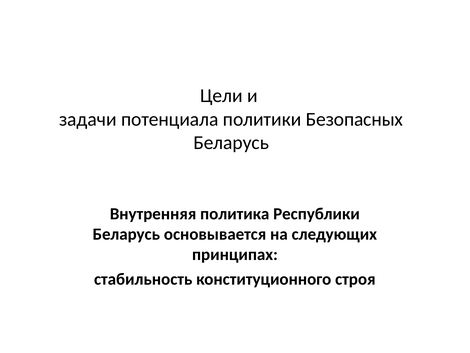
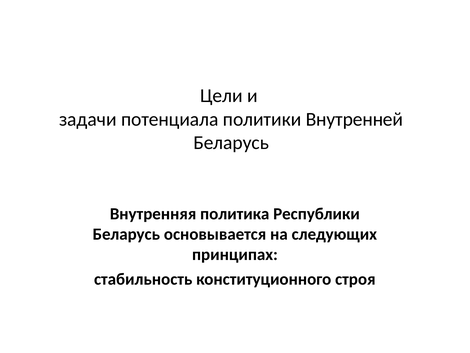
Безопасных: Безопасных -> Внутренней (354, 119)
